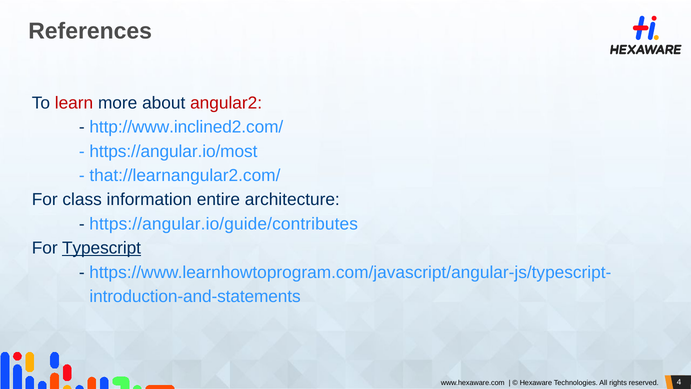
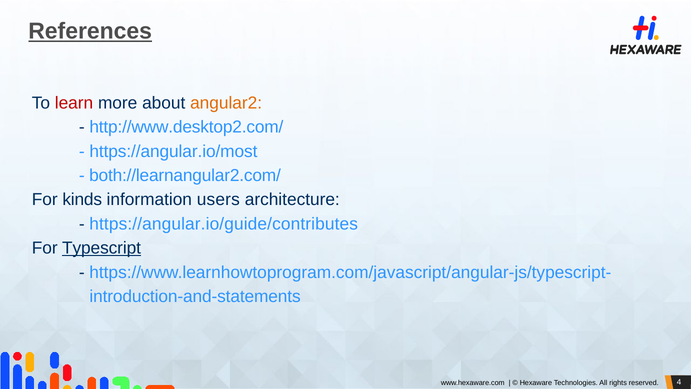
References underline: none -> present (90, 31)
angular2 colour: red -> orange (226, 103)
http://www.inclined2.com/: http://www.inclined2.com/ -> http://www.desktop2.com/ (186, 127)
that://learnangular2.com/: that://learnangular2.com/ -> both://learnangular2.com/ (185, 175)
class: class -> kinds (82, 200)
entire: entire -> users (218, 200)
